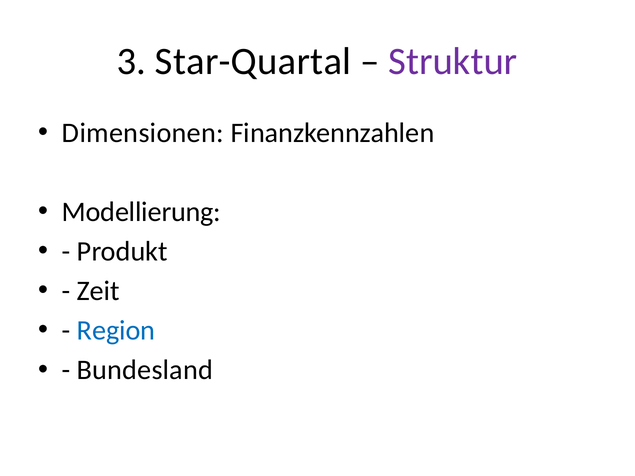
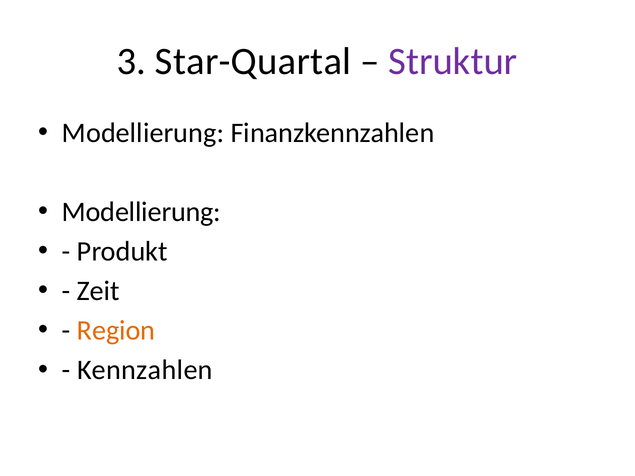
Dimensionen: Dimensionen -> Modellierung (143, 133)
Region colour: blue -> orange (116, 331)
Bundesland: Bundesland -> Kennzahlen (145, 370)
